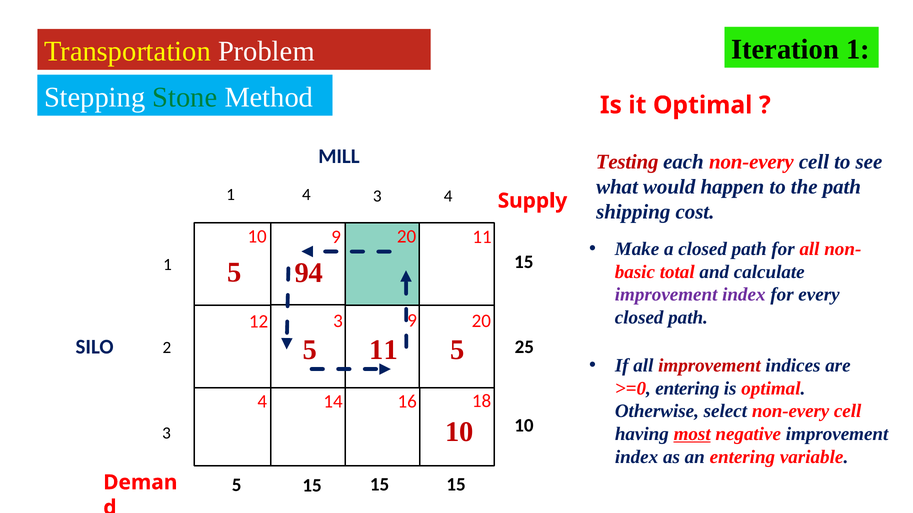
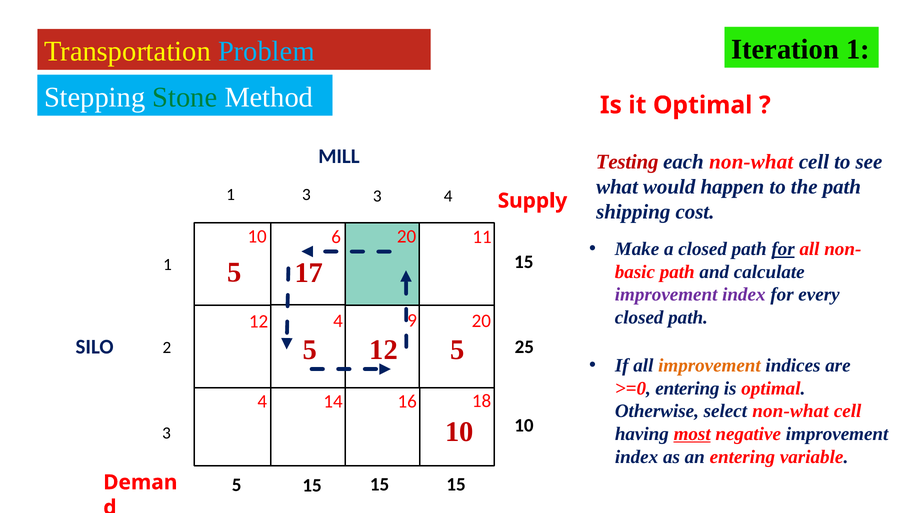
Problem colour: white -> light blue (266, 51)
each non-every: non-every -> non-what (751, 162)
1 4: 4 -> 3 (306, 195)
10 9: 9 -> 6 (336, 237)
for underline: none -> present (783, 249)
94: 94 -> 17 (309, 273)
total: total -> path (677, 272)
12 3: 3 -> 4 (338, 321)
5 11: 11 -> 12 (384, 350)
improvement colour: red -> orange (709, 366)
select non-every: non-every -> non-what (790, 412)
